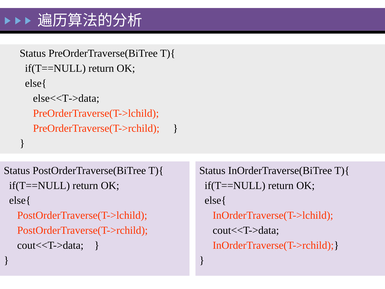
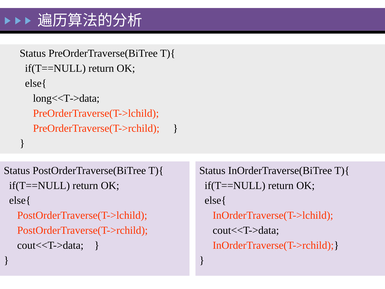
else<<T->data: else<<T->data -> long<<T->data (66, 98)
